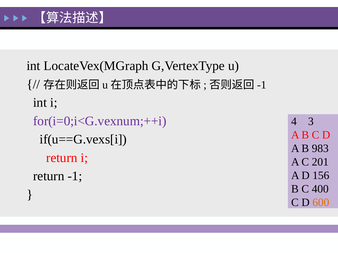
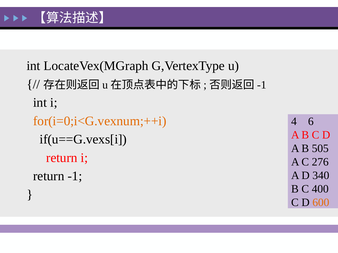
for(i=0;i<G.vexnum;++i colour: purple -> orange (100, 121)
3: 3 -> 6 (311, 122)
983: 983 -> 505 (320, 149)
201: 201 -> 276 (320, 162)
156: 156 -> 340 (321, 176)
